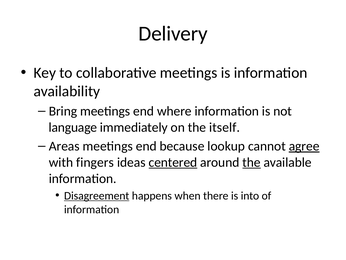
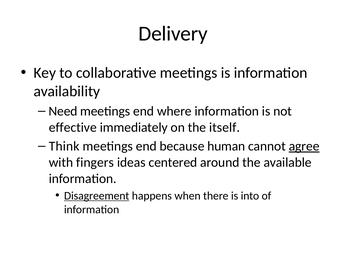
Bring: Bring -> Need (63, 111)
language: language -> effective (73, 127)
Areas: Areas -> Think (64, 146)
lookup: lookup -> human (226, 146)
centered underline: present -> none (173, 162)
the underline: present -> none (252, 162)
